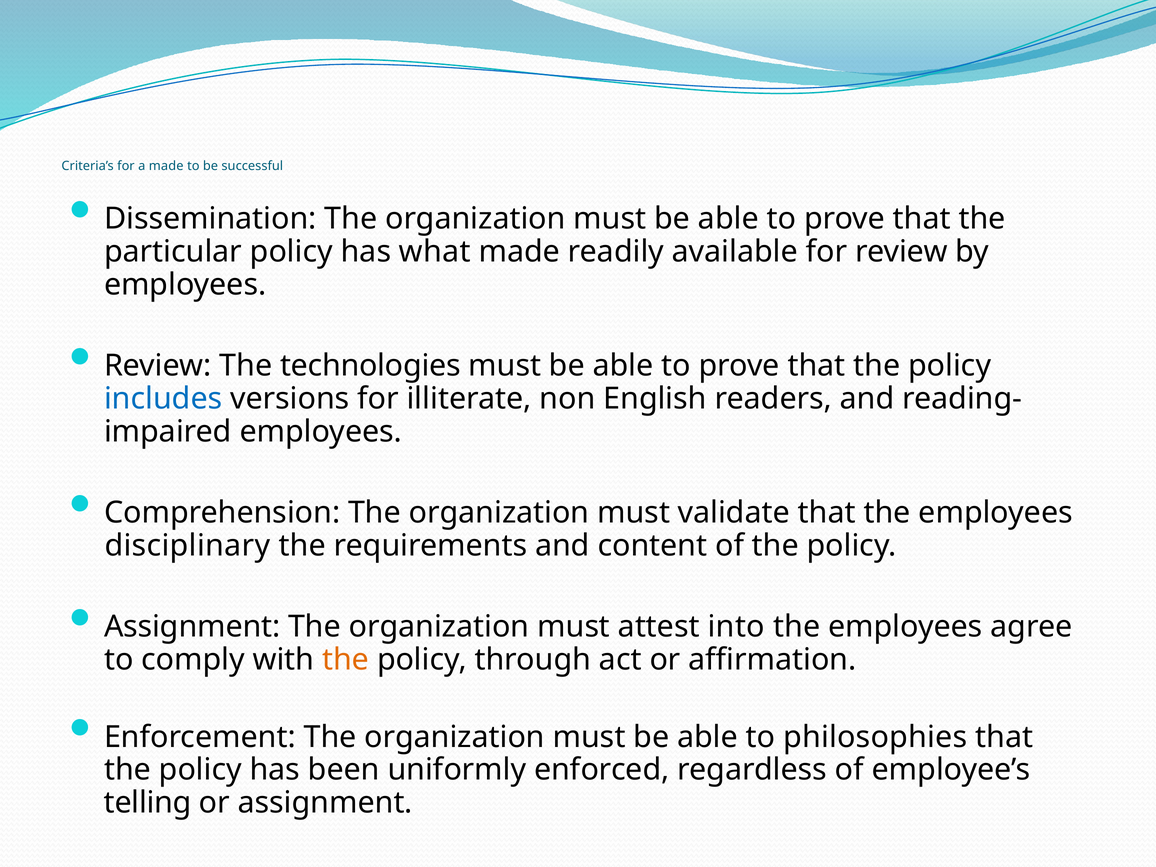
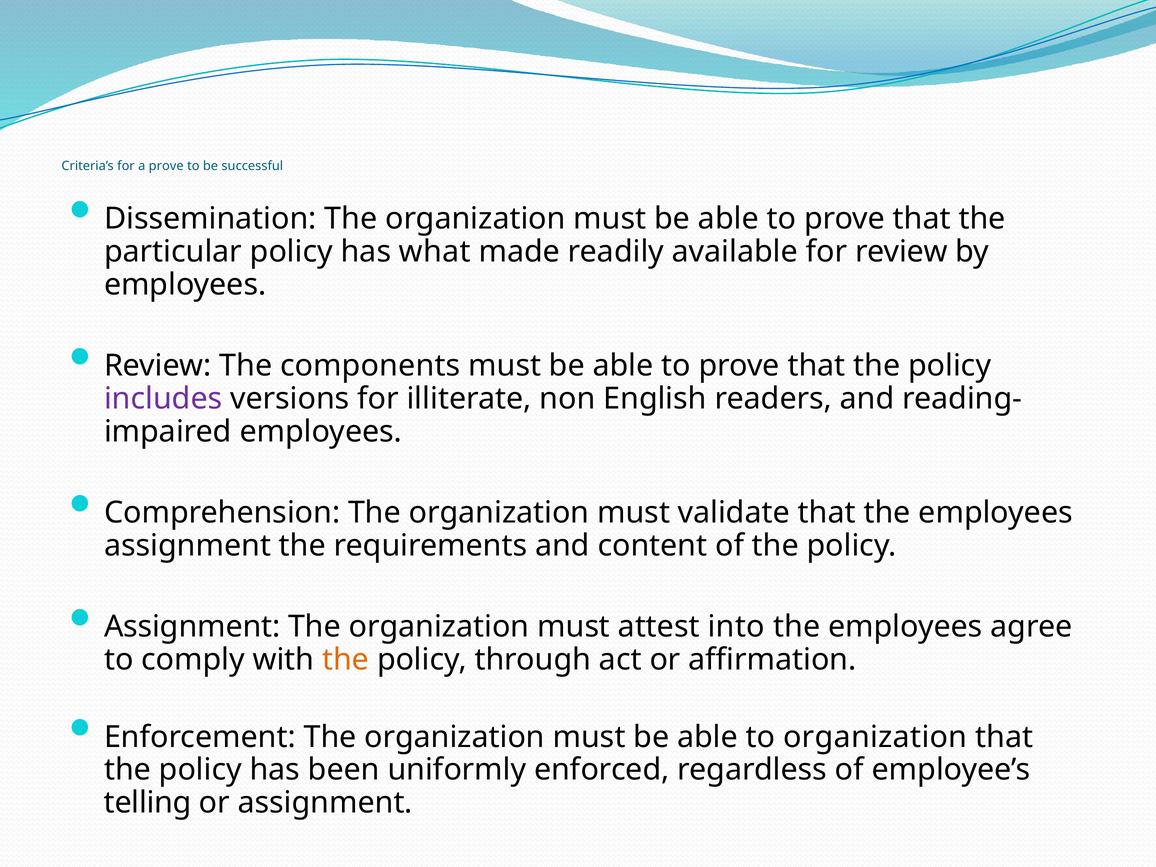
a made: made -> prove (166, 166)
technologies: technologies -> components (370, 366)
includes colour: blue -> purple (163, 399)
disciplinary: disciplinary -> assignment (188, 546)
to philosophies: philosophies -> organization (875, 737)
